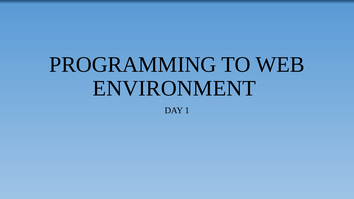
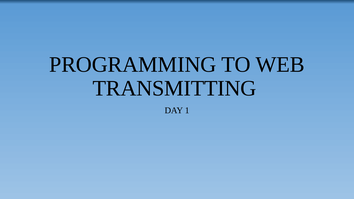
ENVIRONMENT: ENVIRONMENT -> TRANSMITTING (174, 88)
